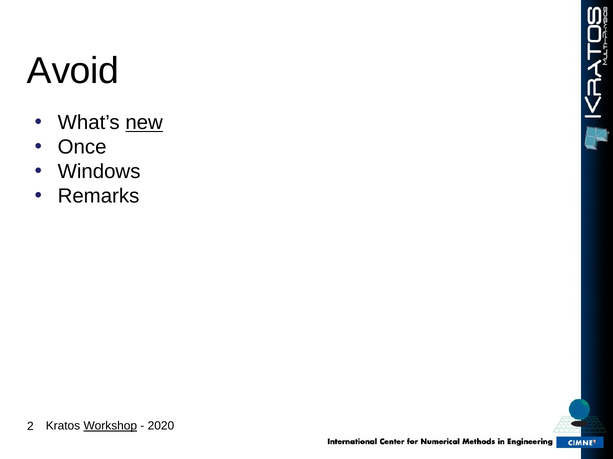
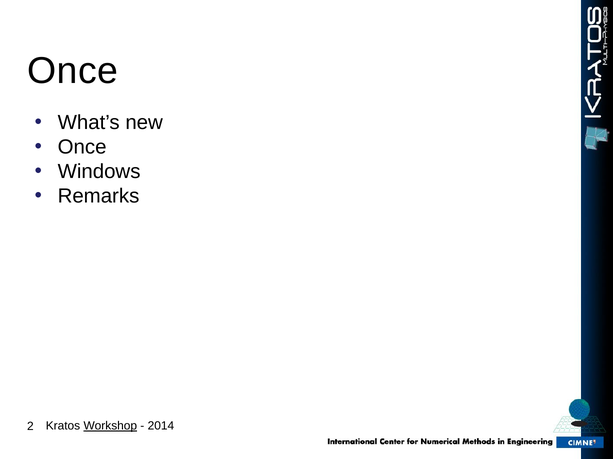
Avoid: Avoid -> Once (73, 71)
new underline: present -> none (144, 123)
2020: 2020 -> 2014 (161, 427)
